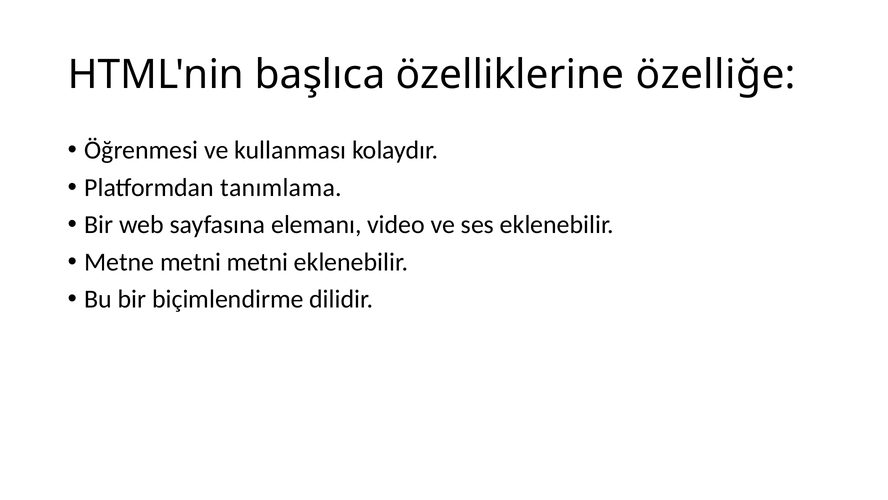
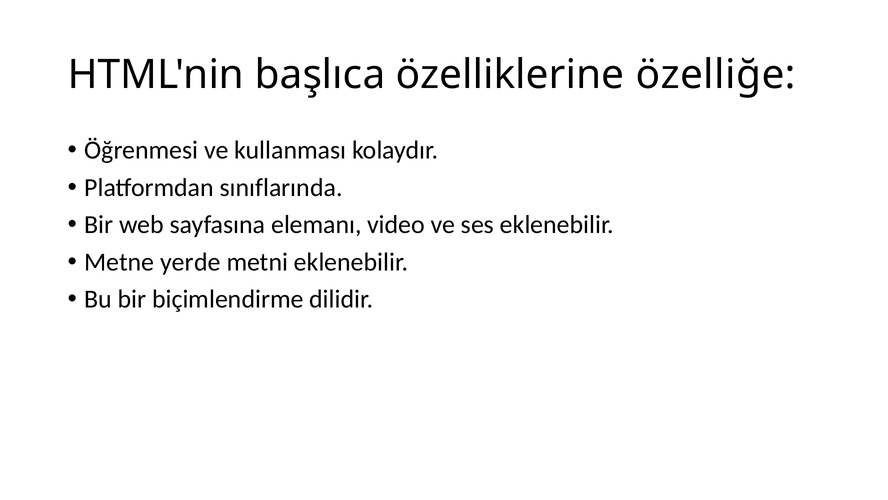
tanımlama: tanımlama -> sınıflarında (281, 187)
Metne metni: metni -> yerde (190, 262)
